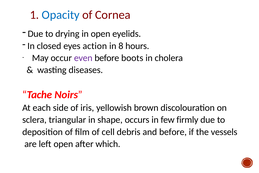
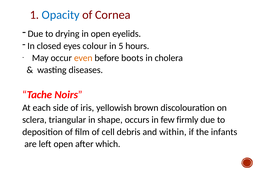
action: action -> colour (95, 46)
8: 8 -> 5 (121, 46)
even colour: purple -> orange (83, 58)
and before: before -> within (173, 132)
vessels: vessels -> infants (224, 132)
